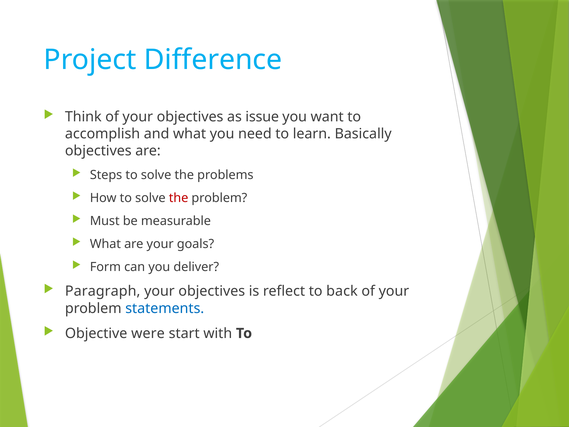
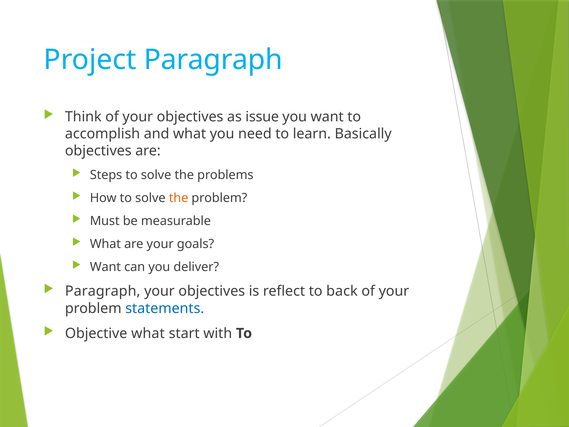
Project Difference: Difference -> Paragraph (213, 60)
the colour: red -> orange (179, 198)
Form: Form -> Want (105, 267)
Objective were: were -> what (148, 333)
